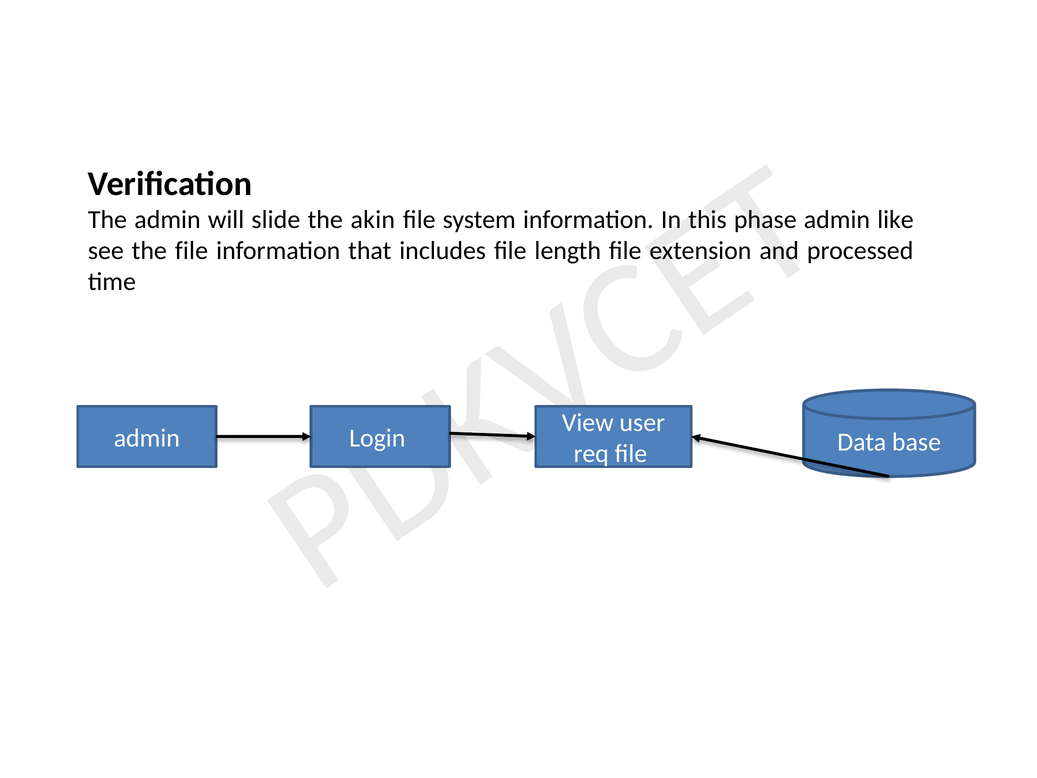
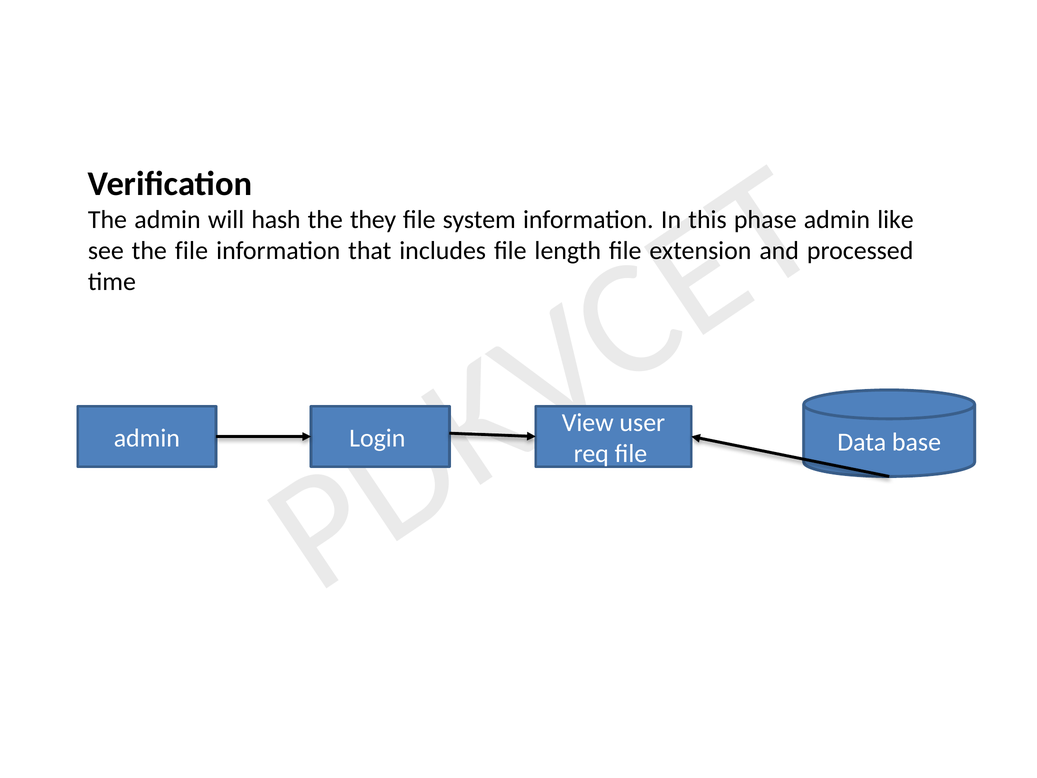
slide: slide -> hash (276, 219)
akin: akin -> they (373, 219)
